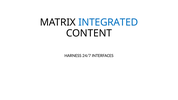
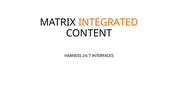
INTEGRATED colour: blue -> orange (108, 22)
